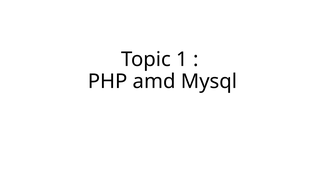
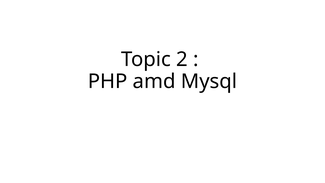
1: 1 -> 2 (182, 59)
